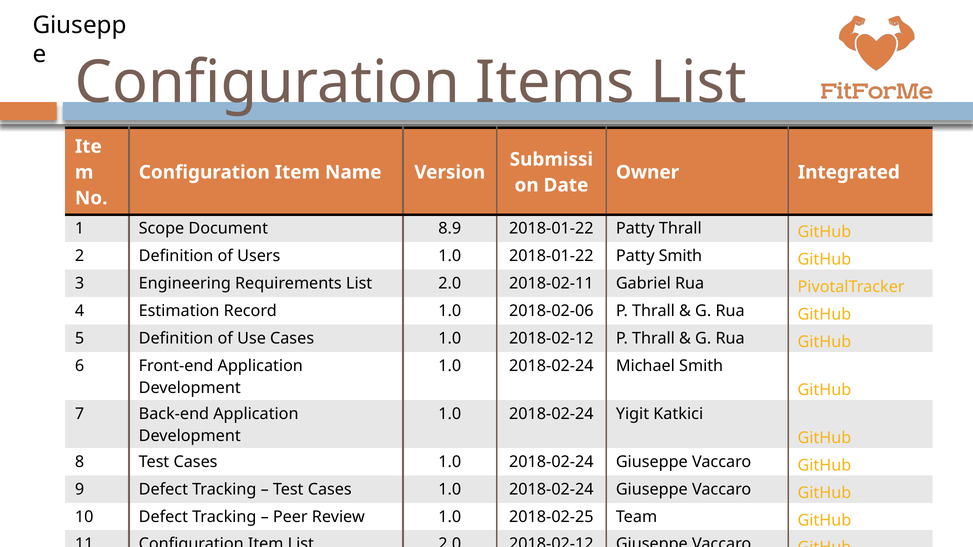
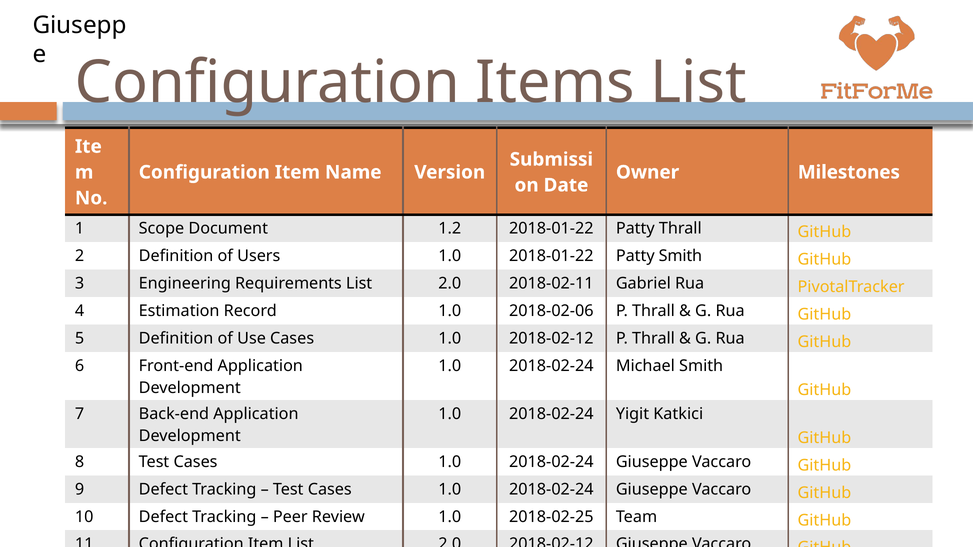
Integrated: Integrated -> Milestones (849, 172)
8.9: 8.9 -> 1.2 (450, 229)
